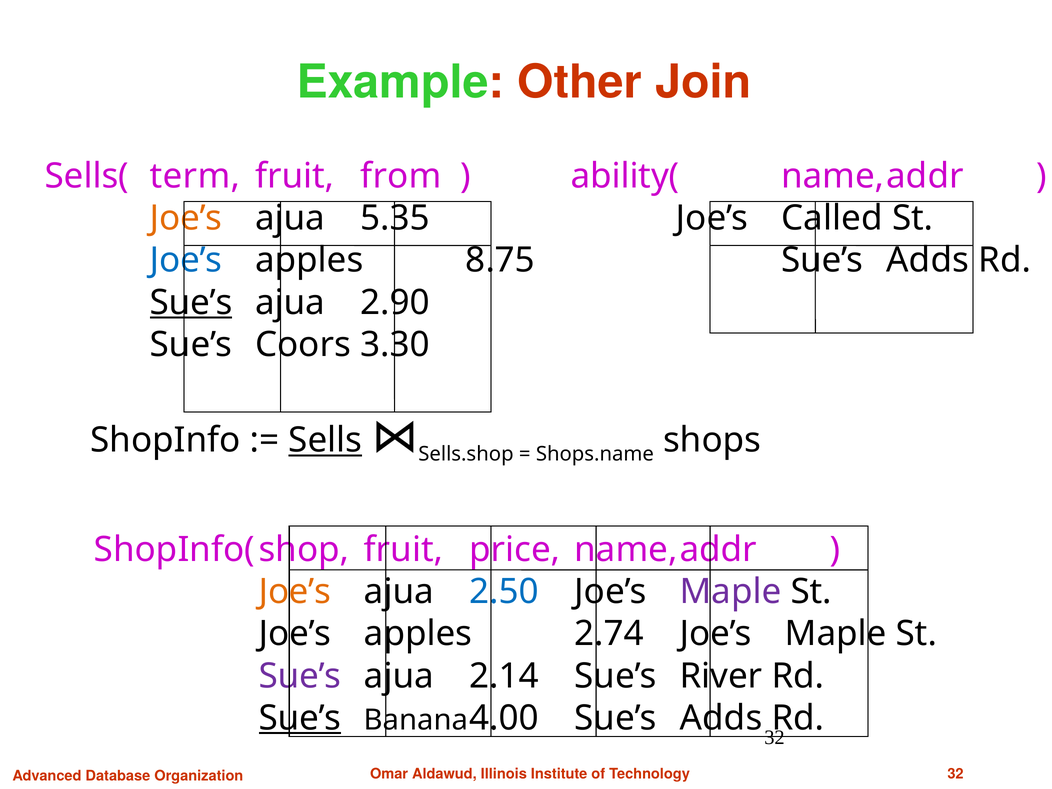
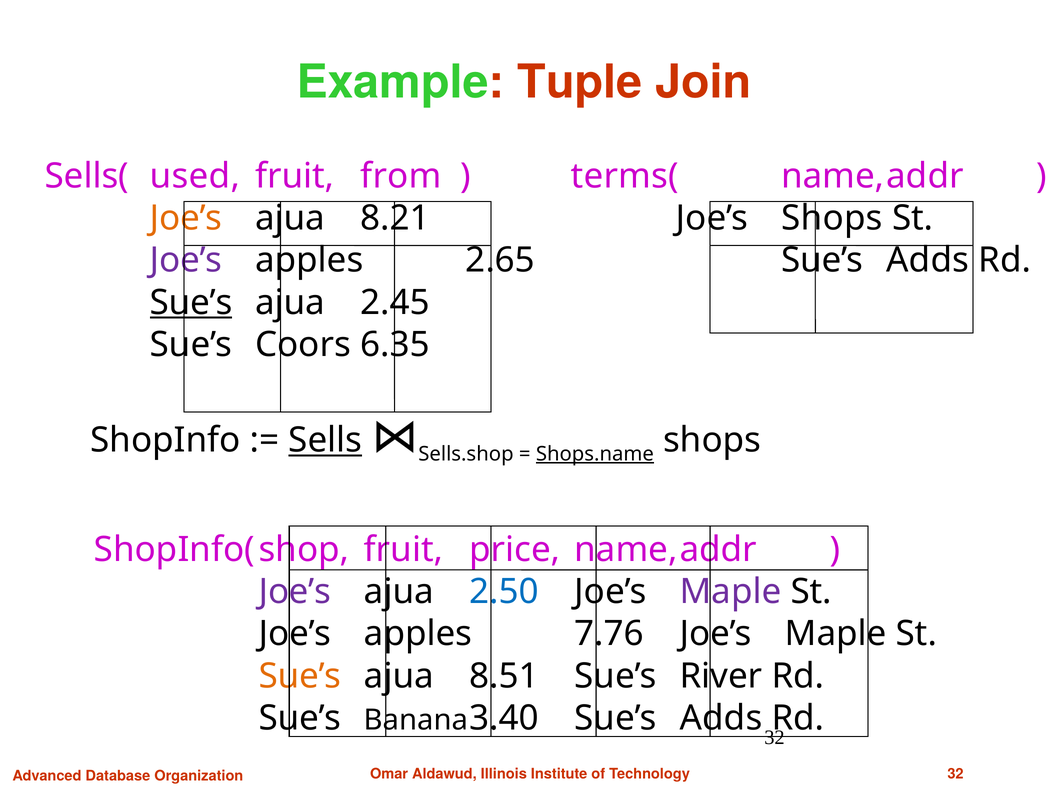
Other: Other -> Tuple (580, 82)
term: term -> used (195, 176)
ability(: ability( -> terms( (625, 176)
5.35: 5.35 -> 8.21 (395, 218)
Joe’s Called: Called -> Shops (832, 218)
Joe’s colour: blue -> purple (186, 260)
8.75: 8.75 -> 2.65 (500, 260)
2.90: 2.90 -> 2.45 (395, 302)
3.30: 3.30 -> 6.35 (395, 345)
Shops.name underline: none -> present (595, 454)
Joe’s colour: orange -> purple (295, 592)
2.74: 2.74 -> 7.76 (609, 634)
Sue’s colour: purple -> orange (300, 676)
2.14: 2.14 -> 8.51 (504, 676)
Sue’s underline: present -> none (300, 718)
4.00: 4.00 -> 3.40 (504, 718)
